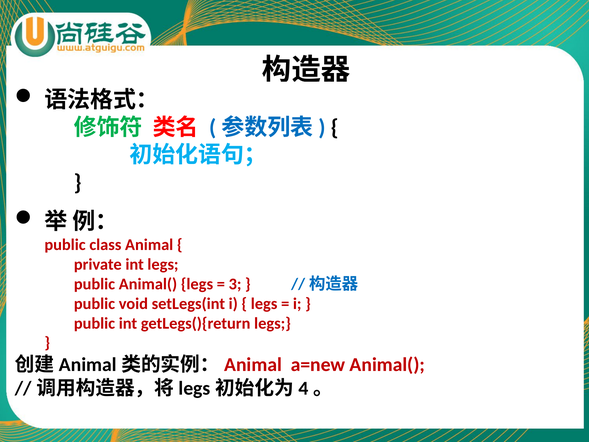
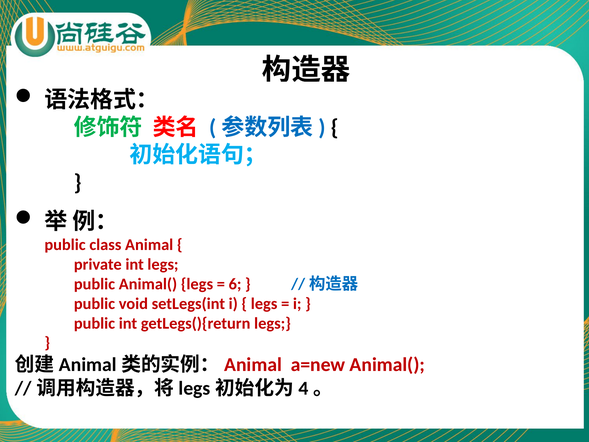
3: 3 -> 6 (235, 284)
